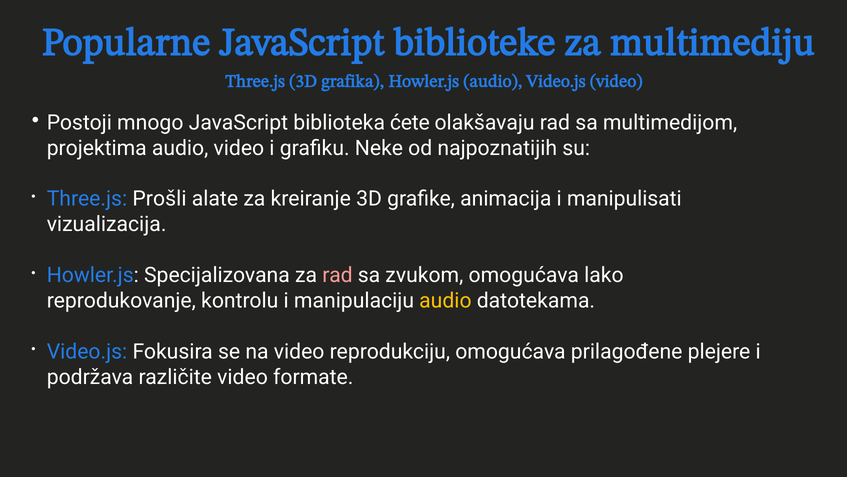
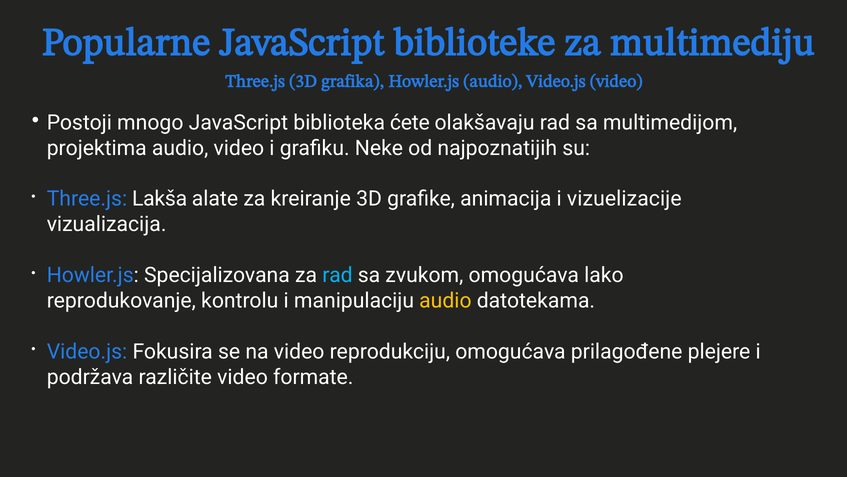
Prošli: Prošli -> Lakša (160, 199)
manipulisati: manipulisati -> vizuelizacije (624, 199)
rad colour: pink -> light blue (337, 275)
